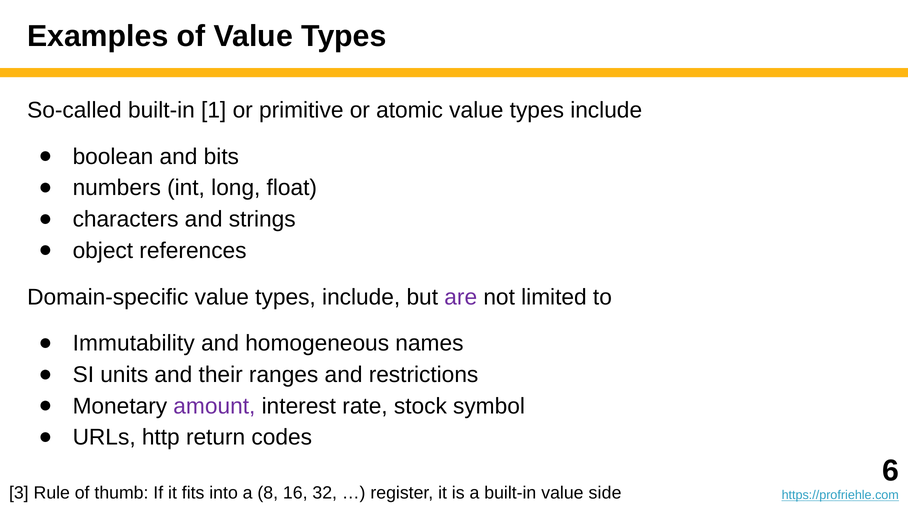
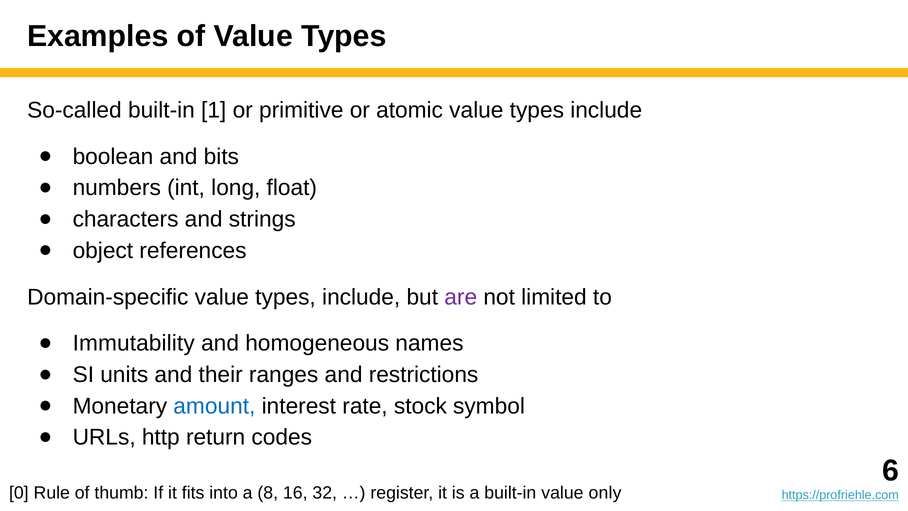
amount colour: purple -> blue (214, 406)
3: 3 -> 0 (19, 493)
side: side -> only (605, 493)
